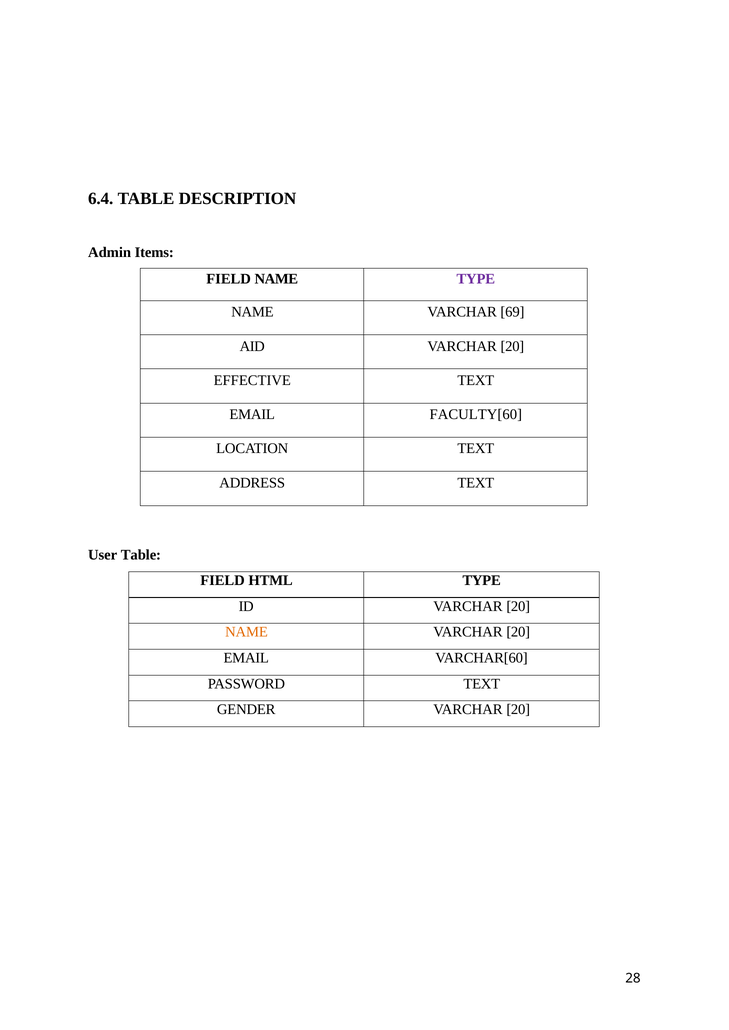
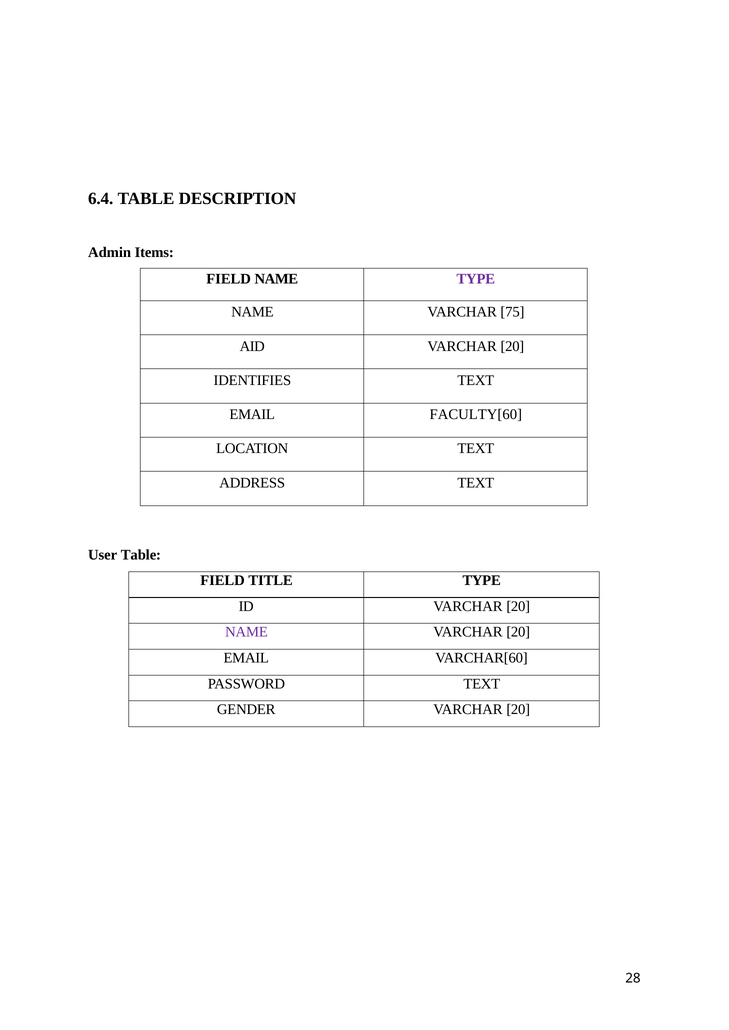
69: 69 -> 75 (512, 312)
EFFECTIVE: EFFECTIVE -> IDENTIFIES (252, 381)
HTML: HTML -> TITLE (271, 581)
NAME colour: orange -> purple (247, 632)
